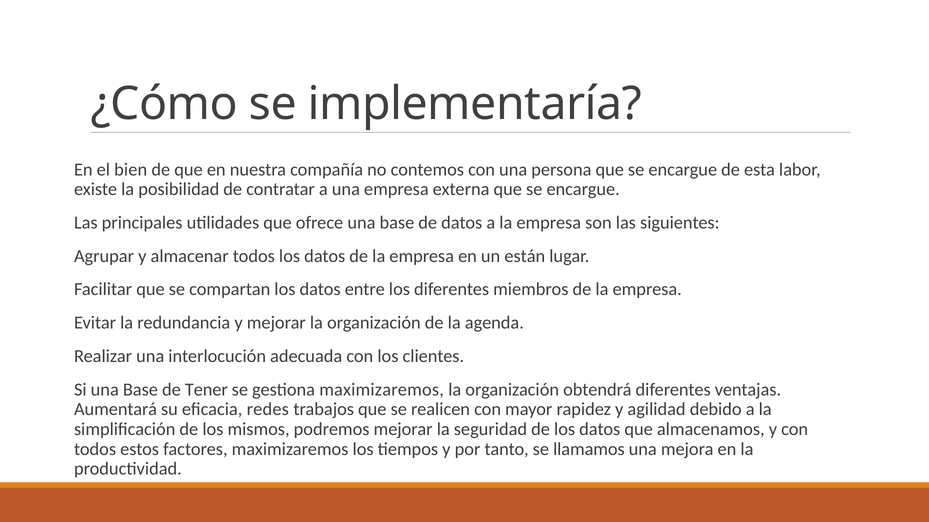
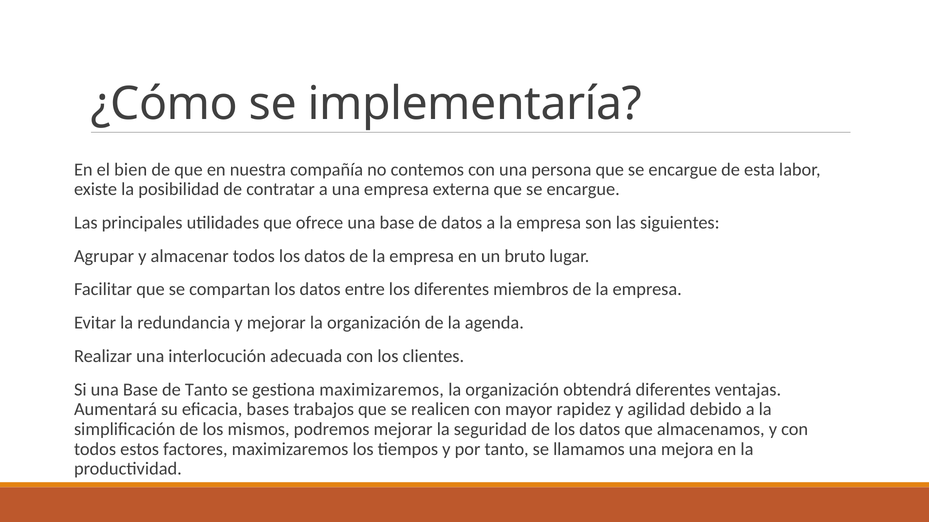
están: están -> bruto (525, 256)
de Tener: Tener -> Tanto (206, 390)
redes: redes -> bases (268, 410)
